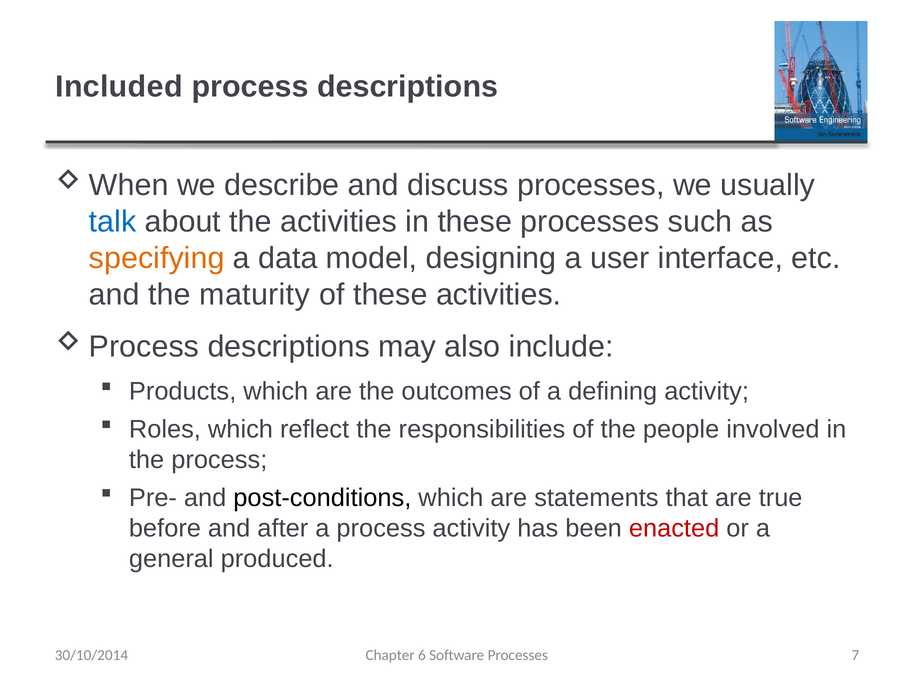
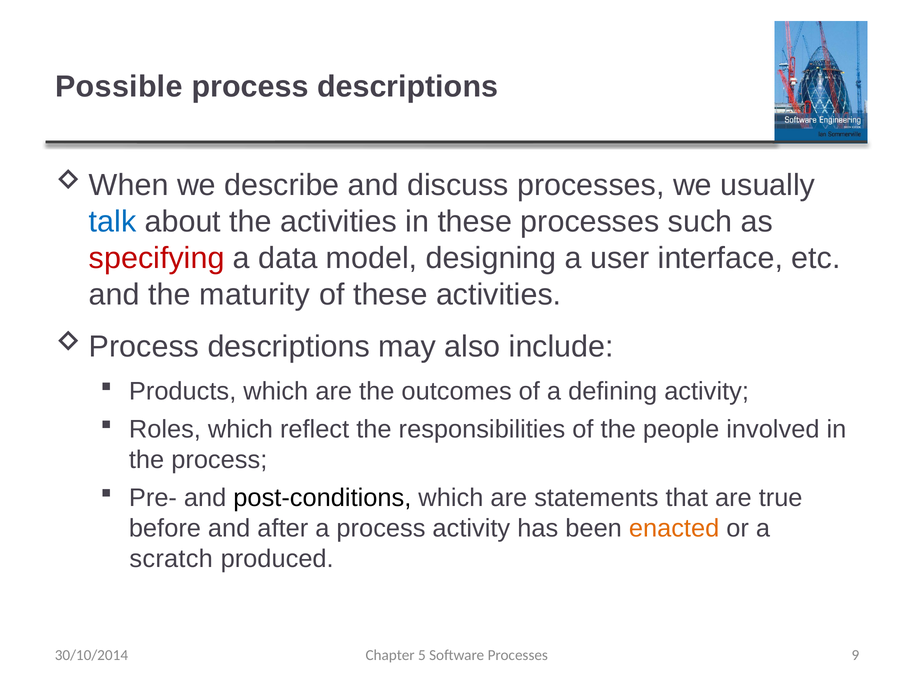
Included: Included -> Possible (119, 87)
specifying colour: orange -> red (157, 258)
enacted colour: red -> orange (674, 528)
general: general -> scratch (171, 559)
6: 6 -> 5 (422, 655)
7: 7 -> 9 (855, 654)
